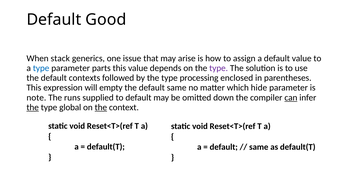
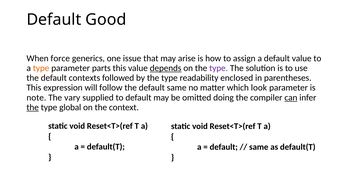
stack: stack -> force (60, 58)
type colour: blue -> orange (41, 68)
depends underline: none -> present (166, 68)
processing: processing -> readability (199, 78)
empty: empty -> follow (111, 88)
hide: hide -> look (259, 88)
runs: runs -> vary (72, 97)
down: down -> doing (224, 97)
the underline: present -> none (101, 107)
